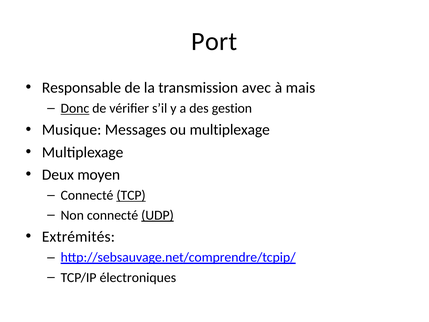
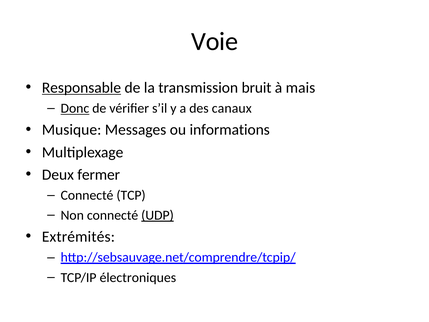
Port: Port -> Voie (215, 42)
Responsable underline: none -> present (81, 88)
avec: avec -> bruit (257, 88)
gestion: gestion -> canaux (232, 108)
ou multiplexage: multiplexage -> informations (230, 130)
moyen: moyen -> fermer (99, 175)
TCP underline: present -> none (131, 195)
